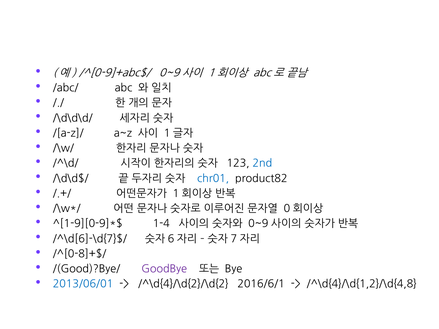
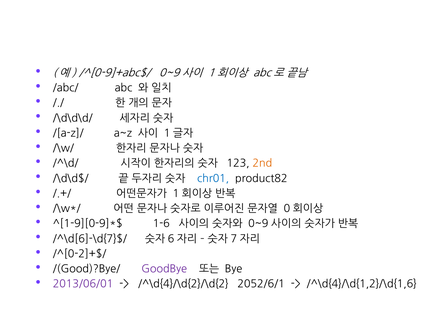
2nd colour: blue -> orange (262, 164)
1-4: 1-4 -> 1-6 (161, 224)
/^[0-8]+$/: /^[0-8]+$/ -> /^[0-2]+$/ (80, 254)
2013/06/01 colour: blue -> purple (83, 284)
2016/6/1: 2016/6/1 -> 2052/6/1 (261, 284)
/^\d{4}/\d{1,2}/\d{4,8: /^\d{4}/\d{1,2}/\d{4,8 -> /^\d{4}/\d{1,2}/\d{1,6 (362, 284)
